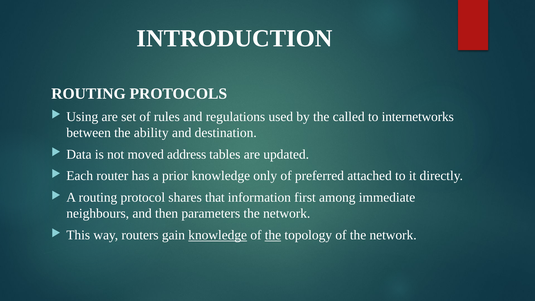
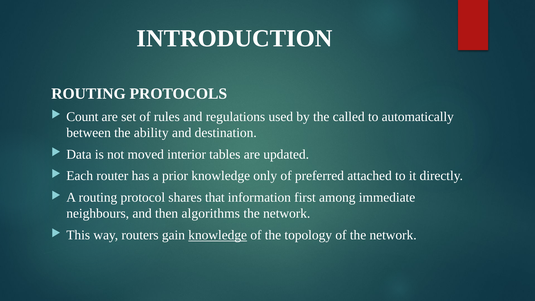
Using: Using -> Count (82, 117)
internetworks: internetworks -> automatically (418, 117)
address: address -> interior (187, 154)
parameters: parameters -> algorithms (211, 214)
the underline: present -> none (273, 235)
